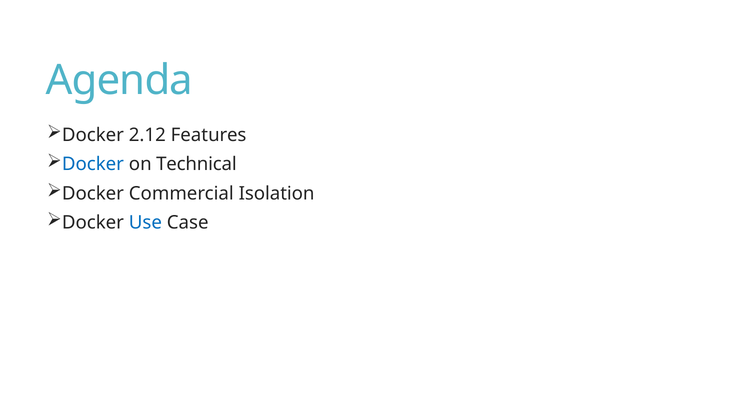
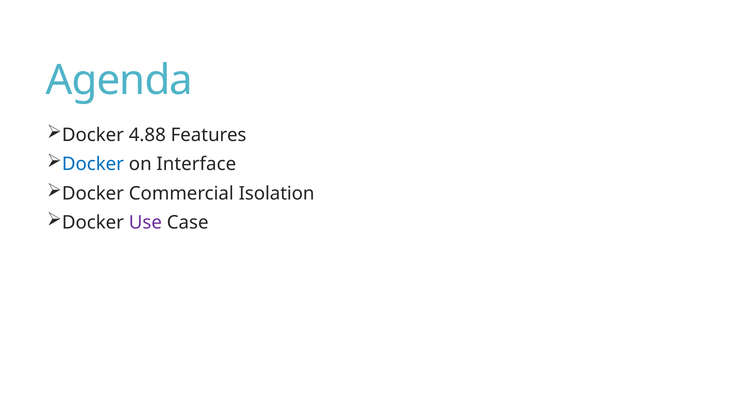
2.12: 2.12 -> 4.88 (147, 135)
Technical: Technical -> Interface (196, 164)
Use colour: blue -> purple (145, 223)
